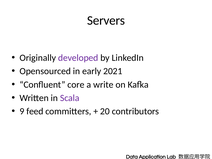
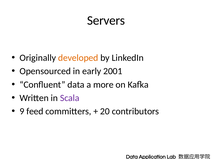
developed colour: purple -> orange (78, 58)
2021: 2021 -> 2001 (113, 71)
Confluent core: core -> data (76, 85)
write: write -> more (103, 85)
